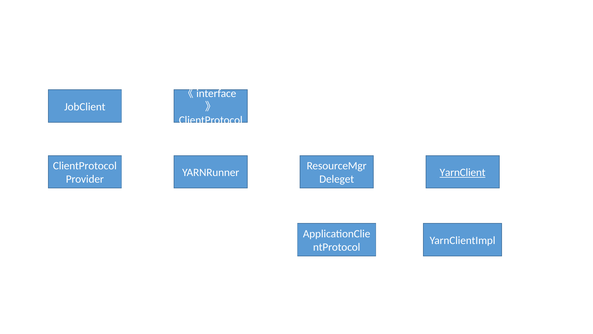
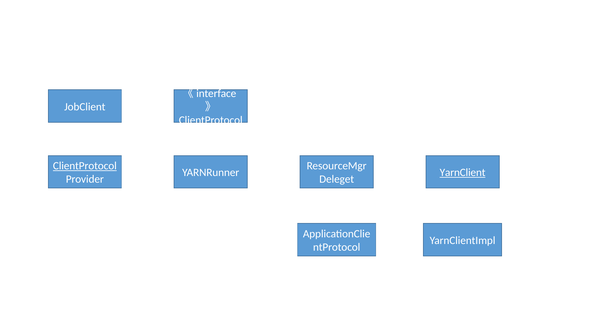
ClientProtocol underline: none -> present (85, 166)
